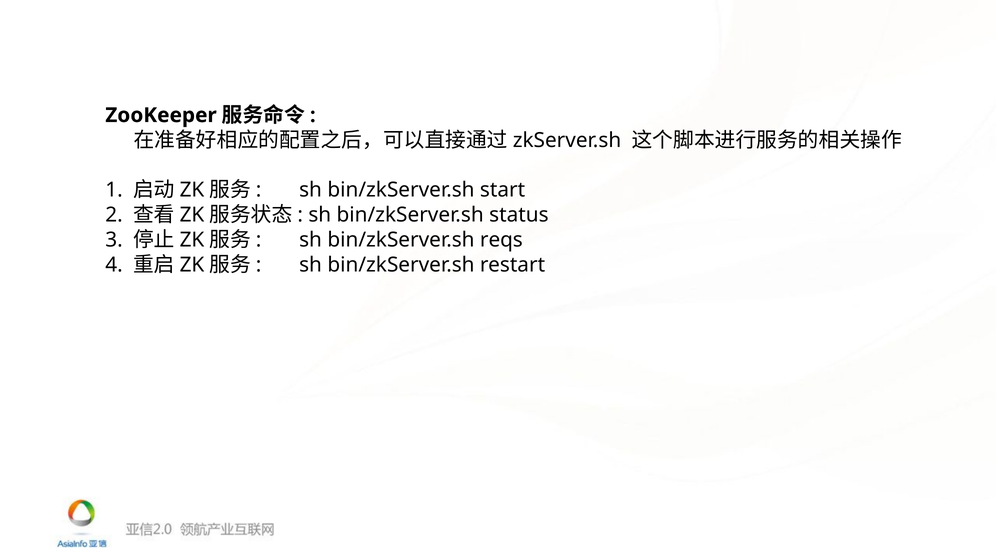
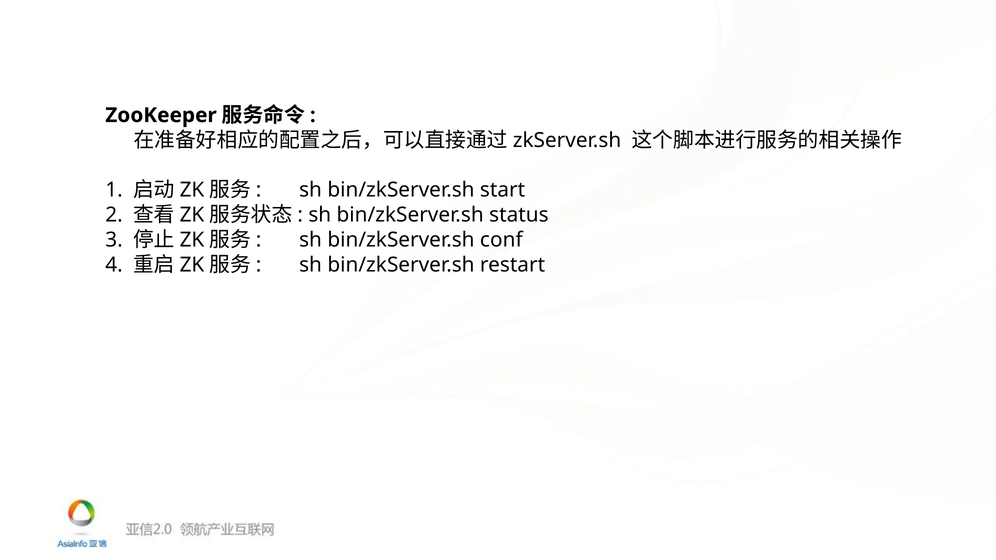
reqs: reqs -> conf (501, 240)
